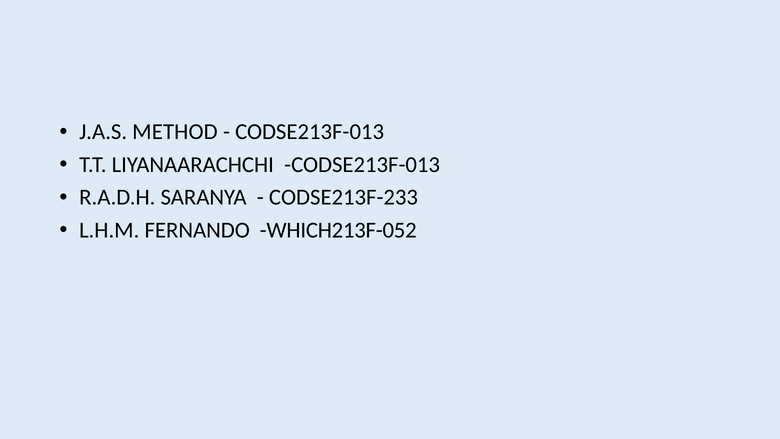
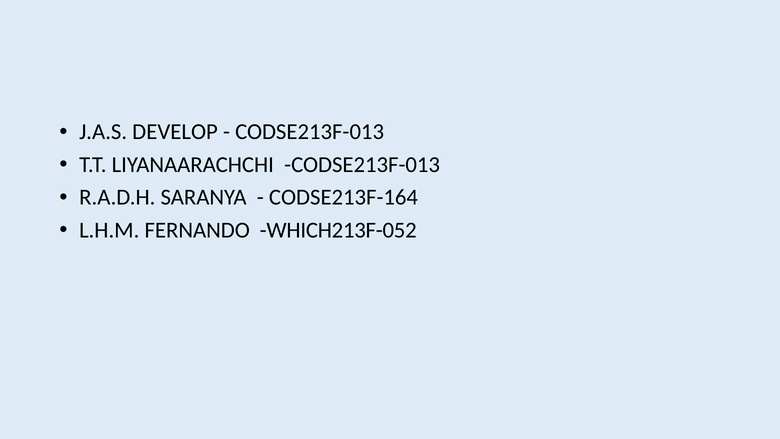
METHOD: METHOD -> DEVELOP (175, 132)
CODSE213F-233: CODSE213F-233 -> CODSE213F-164 (343, 197)
